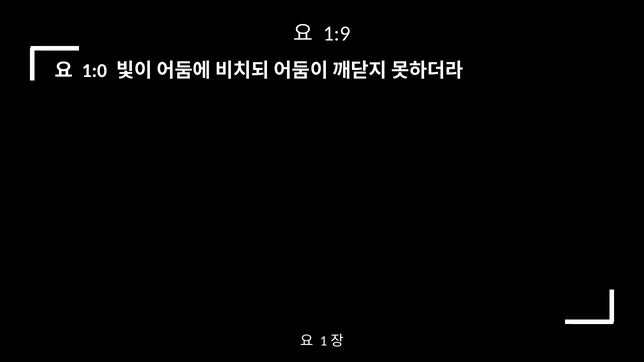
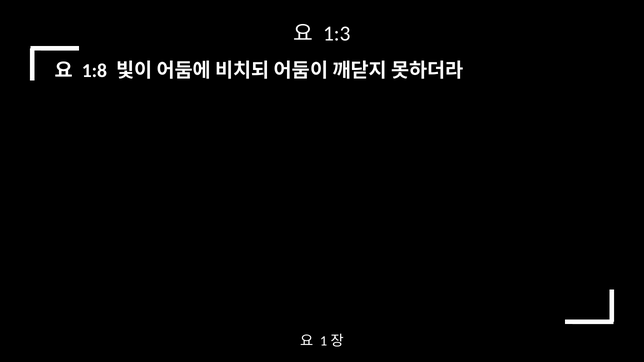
1:9: 1:9 -> 1:3 (337, 34)
1:0: 1:0 -> 1:8 (94, 71)
